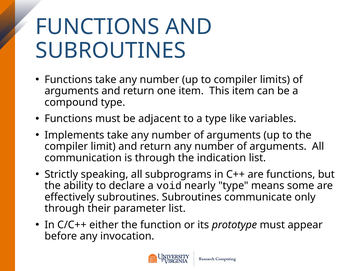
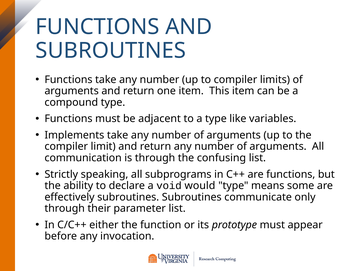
indication: indication -> confusing (221, 158)
nearly: nearly -> would (200, 186)
